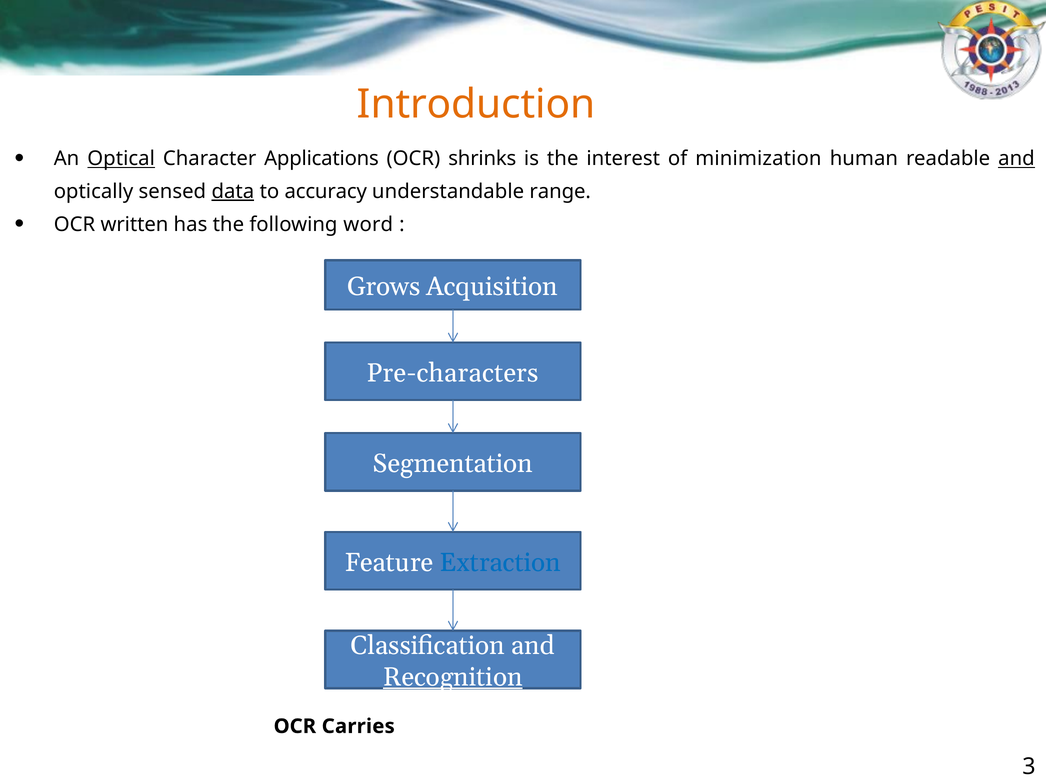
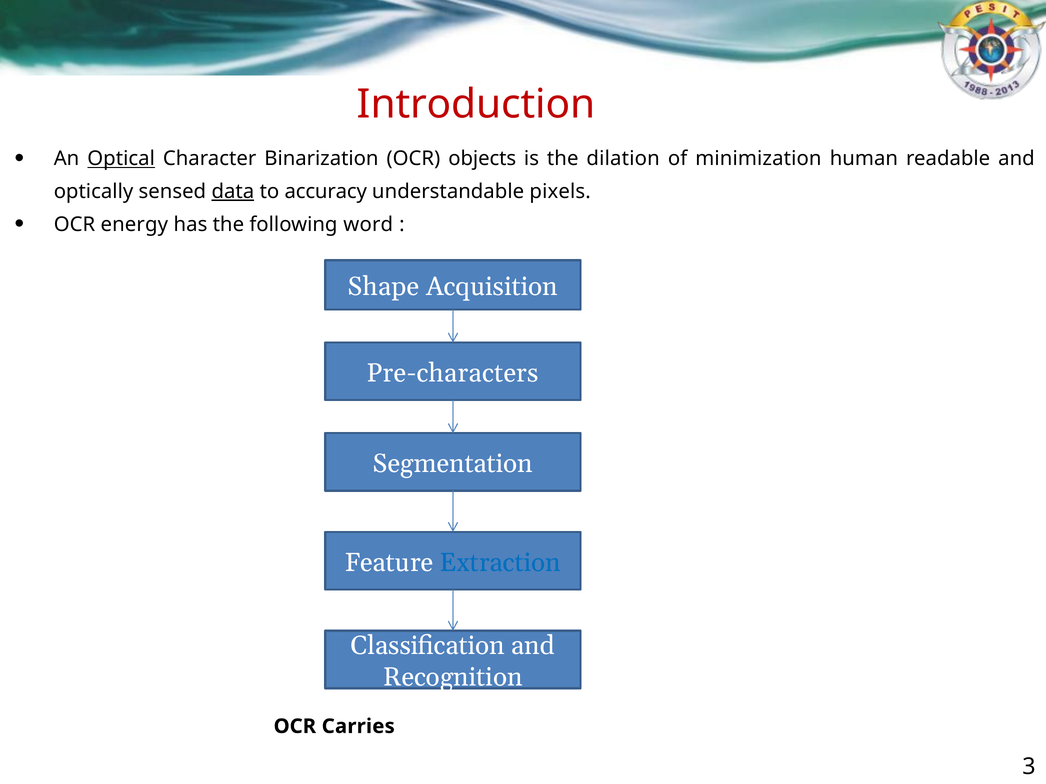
Introduction colour: orange -> red (476, 104)
Applications: Applications -> Binarization (321, 159)
shrinks: shrinks -> objects (482, 159)
interest: interest -> dilation (623, 159)
and underline: present -> none (1016, 159)
range: range -> pixels (560, 192)
written: written -> energy (134, 225)
Grows: Grows -> Shape (384, 287)
Recognition underline: present -> none (453, 677)
